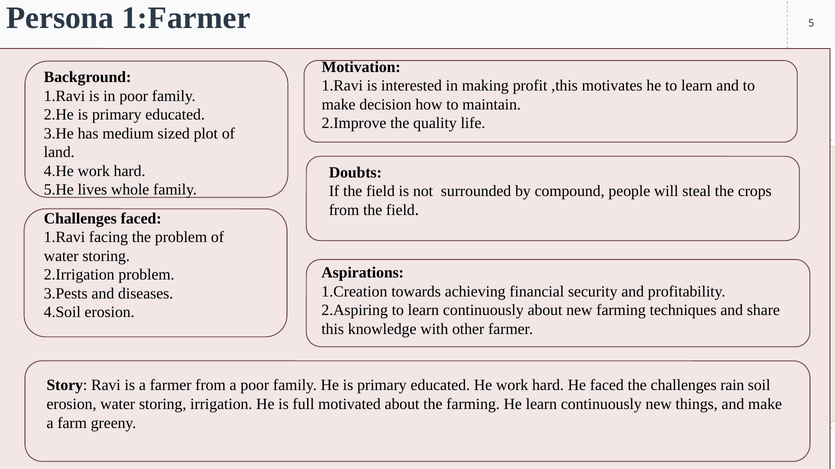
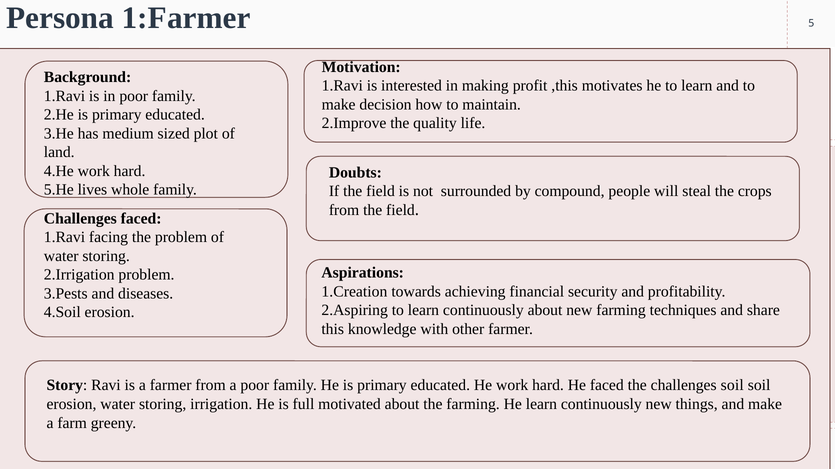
challenges rain: rain -> soil (732, 386)
